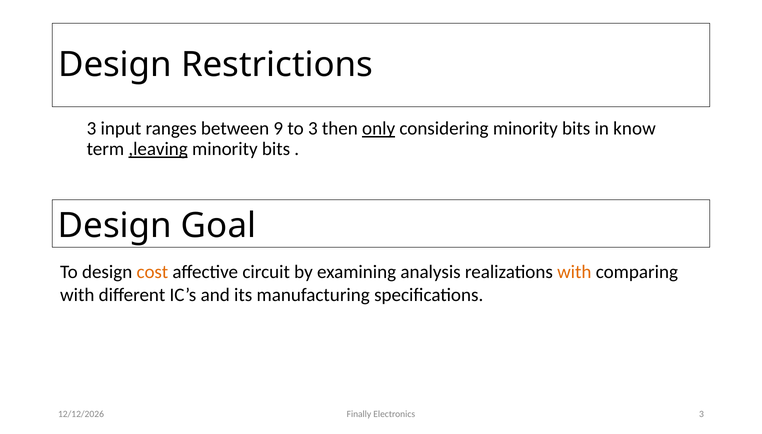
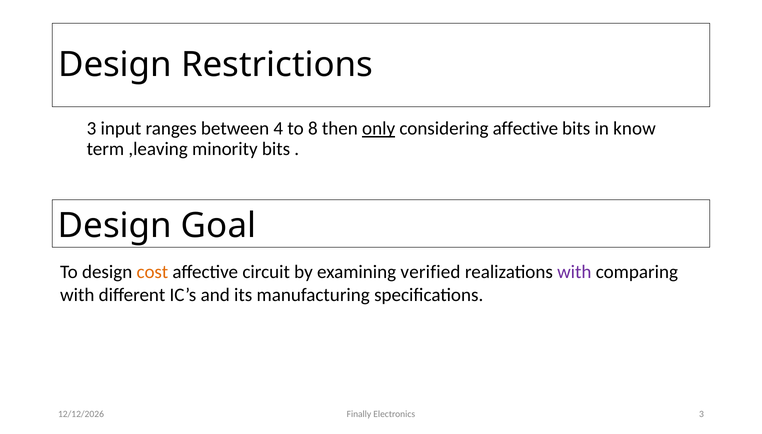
9: 9 -> 4 (278, 129)
to 3: 3 -> 8 (313, 129)
considering minority: minority -> affective (525, 129)
,leaving underline: present -> none (158, 149)
analysis: analysis -> verified (430, 272)
with colour: orange -> purple (574, 272)
